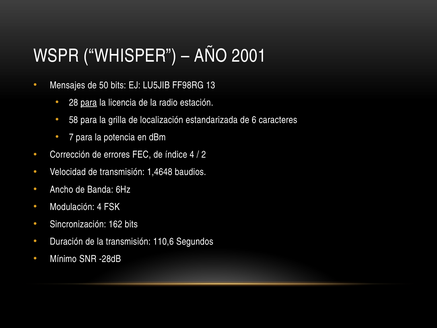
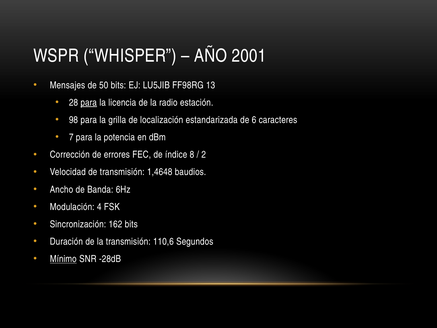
58: 58 -> 98 (73, 120)
índice 4: 4 -> 8 (192, 155)
Mínimo underline: none -> present (63, 259)
